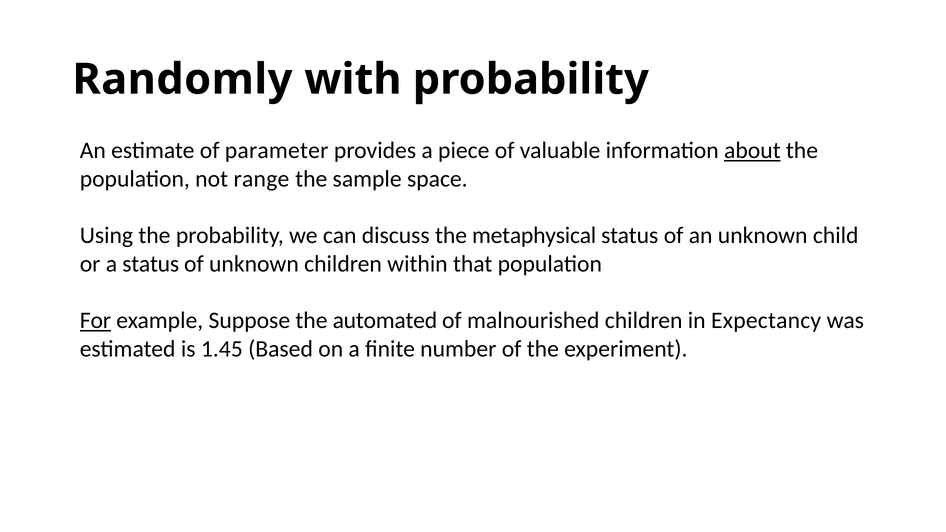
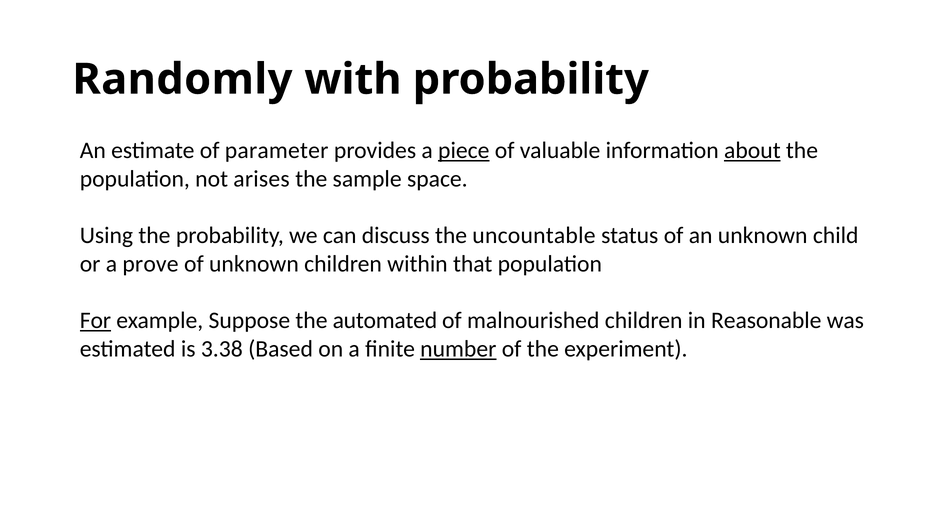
piece underline: none -> present (464, 150)
range: range -> arises (261, 179)
metaphysical: metaphysical -> uncountable (534, 236)
a status: status -> prove (151, 264)
Expectancy: Expectancy -> Reasonable (766, 321)
1.45: 1.45 -> 3.38 (222, 349)
number underline: none -> present (458, 349)
